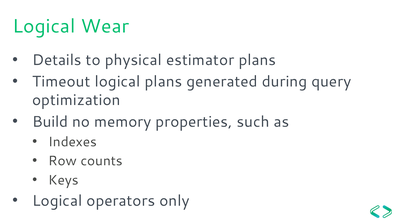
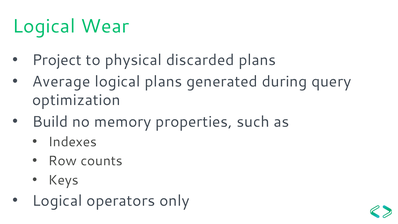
Details: Details -> Project (57, 60)
estimator: estimator -> discarded (200, 60)
Timeout: Timeout -> Average (61, 82)
